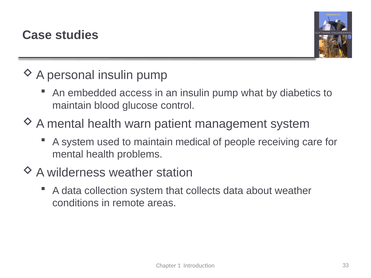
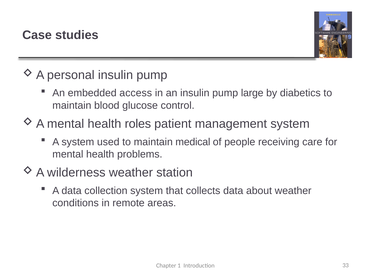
what: what -> large (252, 93)
warn: warn -> roles (138, 124)
